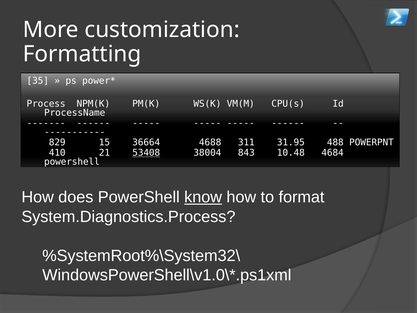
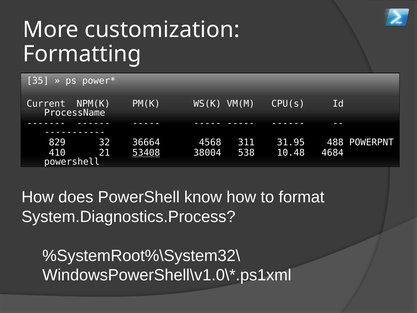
Process: Process -> Current (46, 104)
15: 15 -> 32 (104, 142)
4688: 4688 -> 4568 (210, 142)
843: 843 -> 538 (246, 153)
know underline: present -> none (203, 197)
